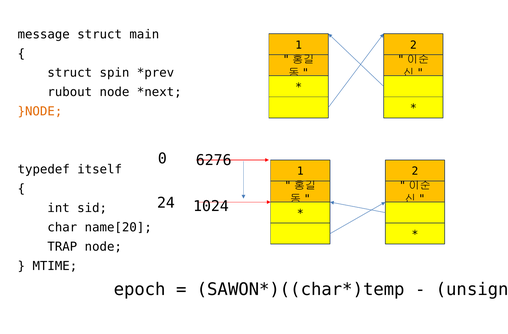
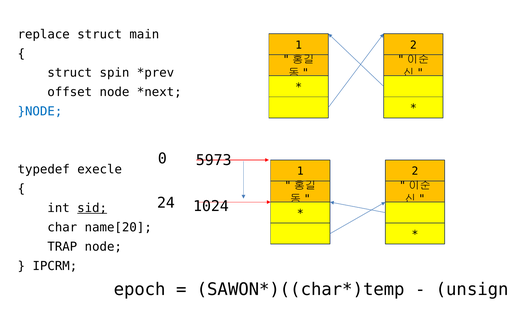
message: message -> replace (44, 34)
rubout: rubout -> offset (70, 92)
}NODE colour: orange -> blue (40, 111)
6276: 6276 -> 5973 (214, 160)
itself: itself -> execle (100, 169)
sid underline: none -> present (92, 208)
MTIME: MTIME -> IPCRM (55, 266)
